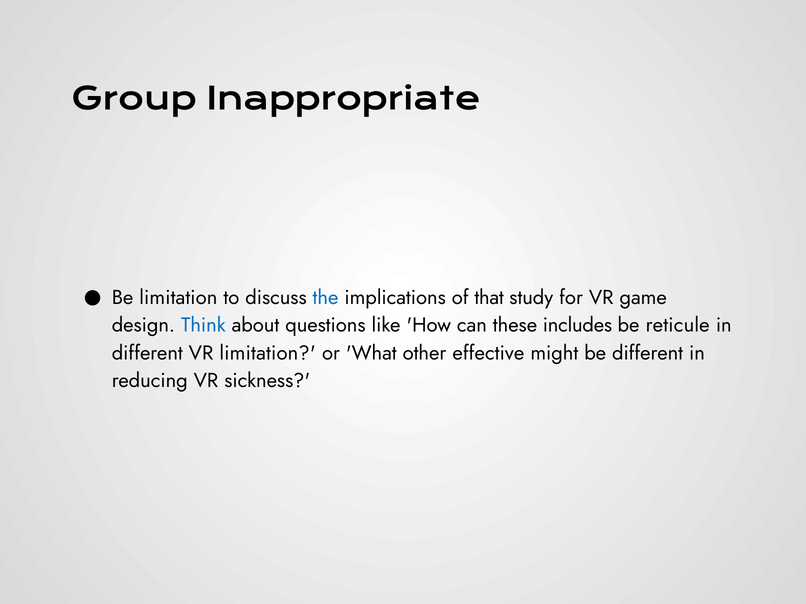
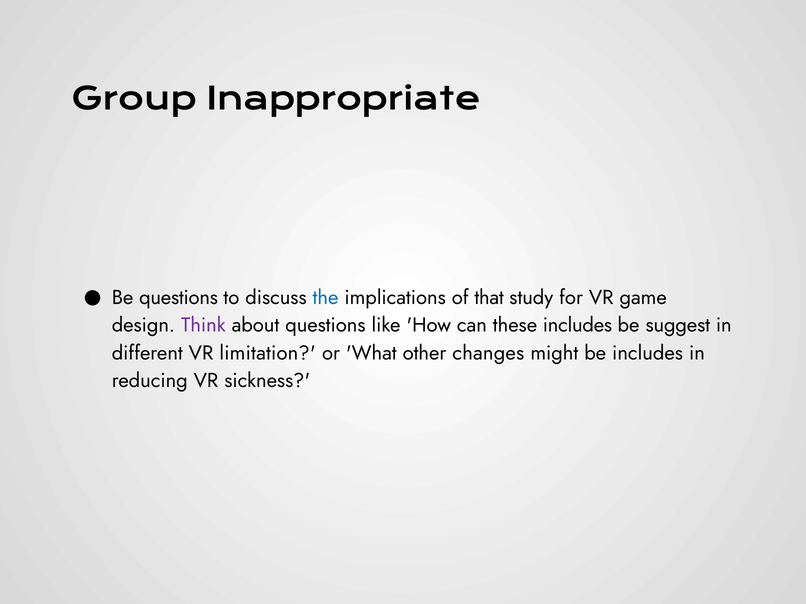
Be limitation: limitation -> questions (179, 298)
Think colour: blue -> purple (203, 325)
reticule: reticule -> suggest (678, 325)
effective: effective -> changes (488, 353)
be different: different -> includes (648, 353)
